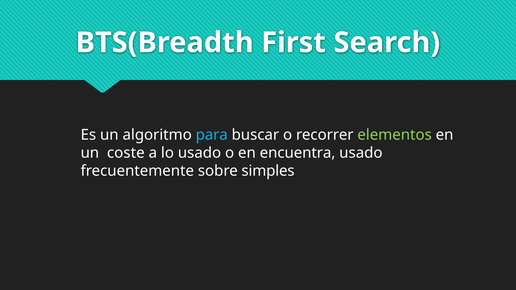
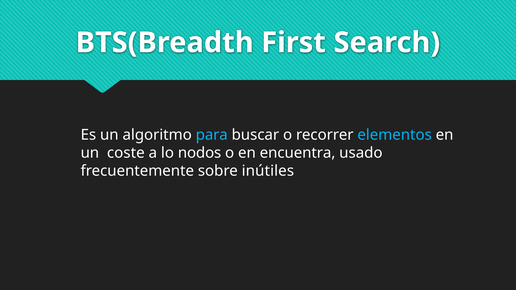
elementos colour: light green -> light blue (395, 135)
lo usado: usado -> nodos (200, 153)
simples: simples -> inútiles (268, 171)
